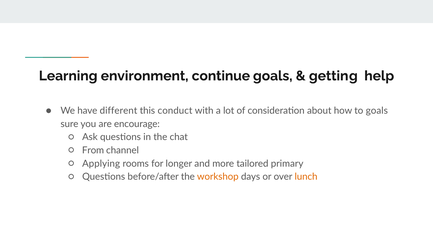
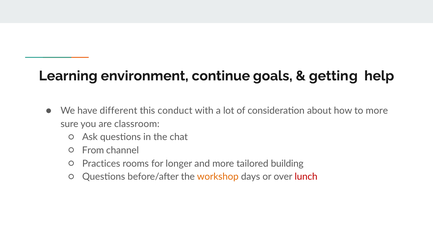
to goals: goals -> more (377, 111)
encourage: encourage -> classroom (137, 124)
Applying: Applying -> Practices (101, 164)
primary: primary -> building (287, 164)
lunch colour: orange -> red (306, 177)
